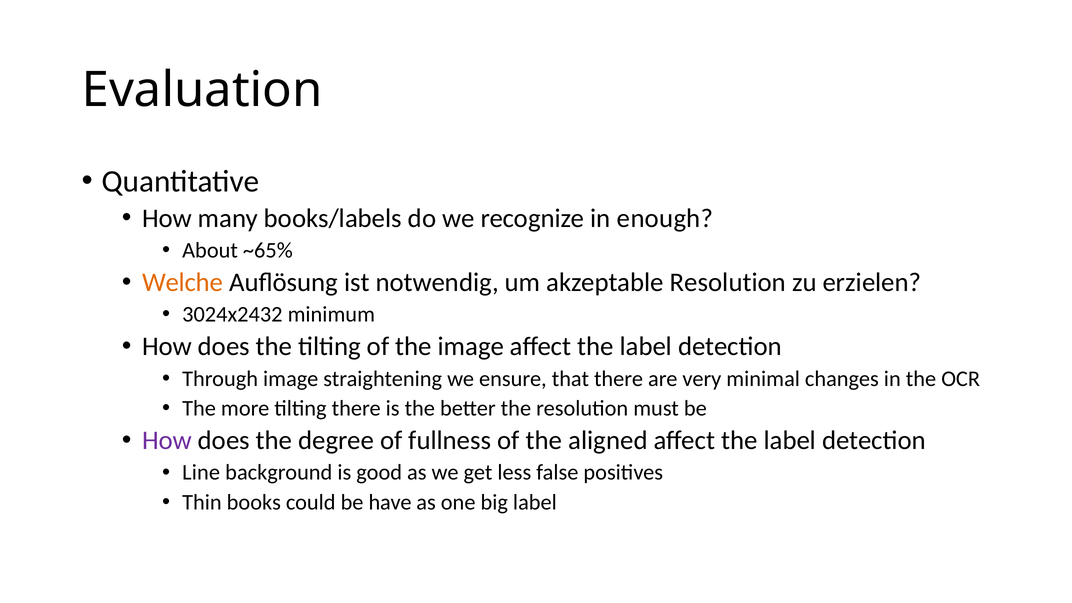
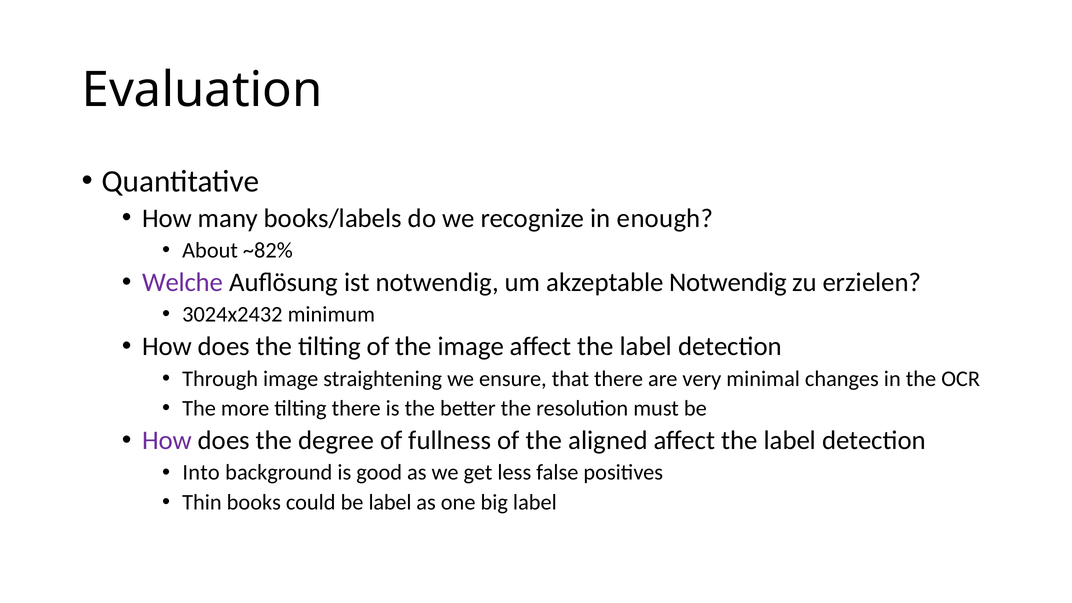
~65%: ~65% -> ~82% (268, 250)
Welche colour: orange -> purple (183, 282)
akzeptable Resolution: Resolution -> Notwendig (728, 282)
Line: Line -> Into (201, 473)
be have: have -> label (390, 502)
